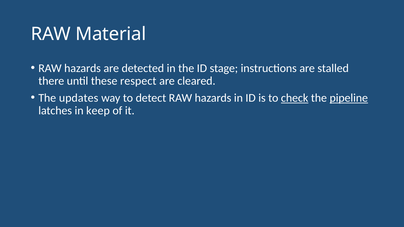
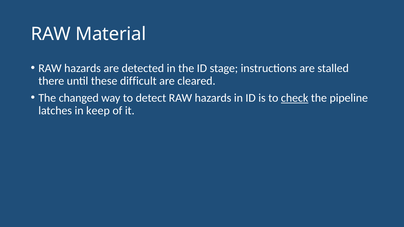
respect: respect -> difficult (138, 81)
updates: updates -> changed (79, 98)
pipeline underline: present -> none (349, 98)
